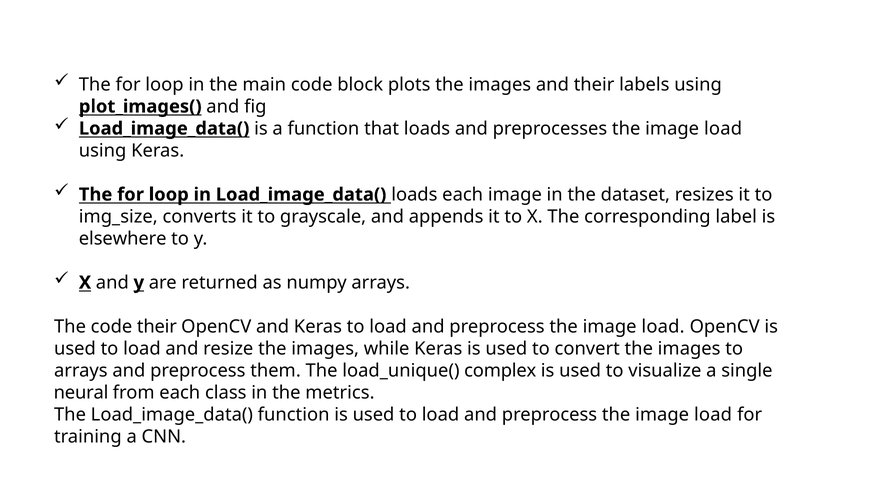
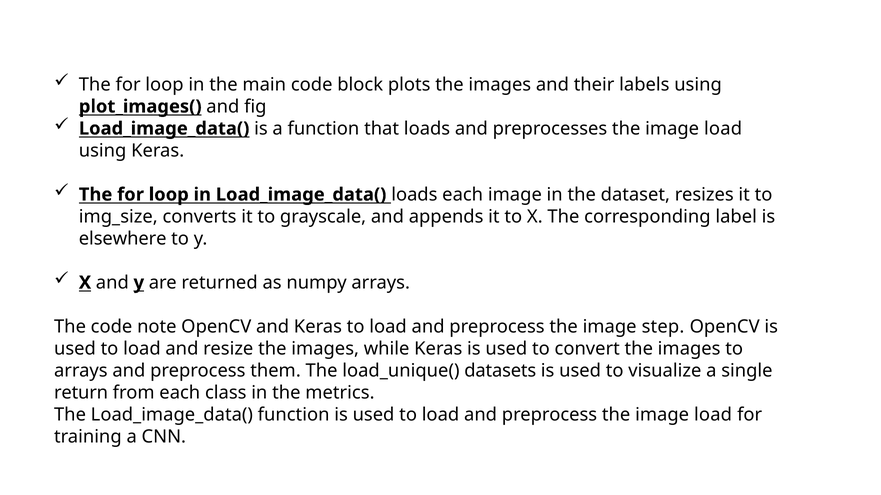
code their: their -> note (157, 327)
load: load -> step (663, 327)
complex: complex -> datasets (500, 371)
neural: neural -> return (81, 393)
